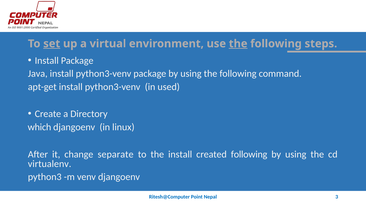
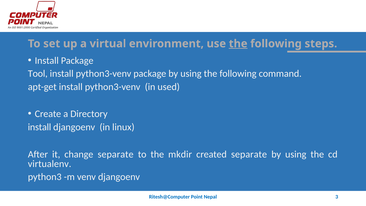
set underline: present -> none (52, 44)
Java: Java -> Tool (38, 74)
which: which -> install (39, 127)
the install: install -> mkdir (180, 154)
created following: following -> separate (249, 154)
